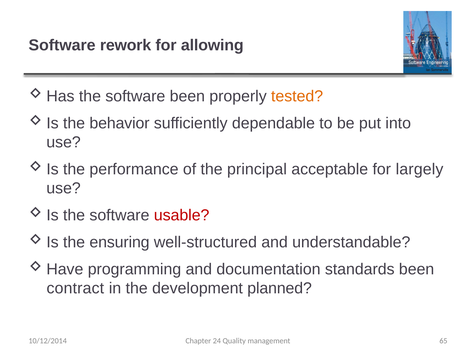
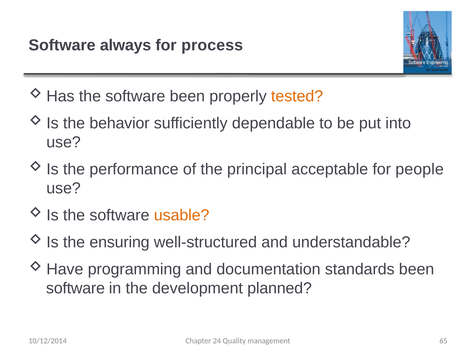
rework: rework -> always (126, 45)
allowing: allowing -> process (212, 45)
largely: largely -> people (420, 169)
usable colour: red -> orange (182, 215)
contract: contract -> software (75, 288)
